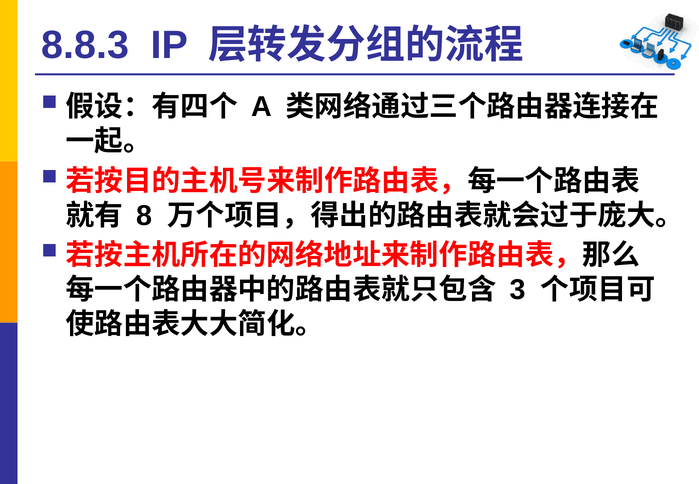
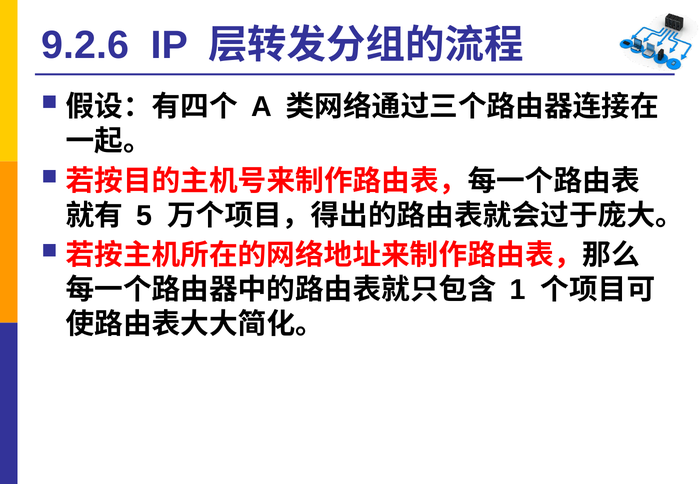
8.8.3: 8.8.3 -> 9.2.6 (85, 45)
8: 8 -> 5 (144, 216)
3: 3 -> 1 (518, 290)
